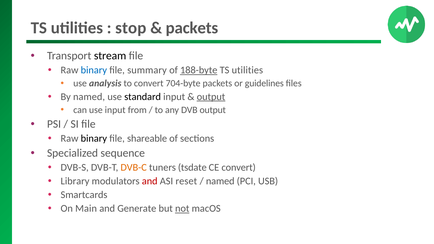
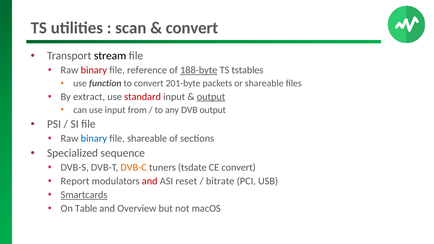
stop: stop -> scan (131, 28)
packets: packets -> convert (192, 28)
binary colour: blue -> red (94, 70)
summary: summary -> reference (147, 70)
utilities: utilities -> tstables (247, 70)
analysis: analysis -> function (105, 83)
704-byte: 704-byte -> 201-byte (183, 83)
or guidelines: guidelines -> shareable (264, 83)
By named: named -> extract (89, 97)
standard colour: black -> red (143, 97)
binary colour: black -> blue (94, 139)
Library: Library -> Report (75, 181)
named: named -> bitrate (220, 181)
Smartcards underline: none -> present (84, 195)
Main: Main -> Table (86, 209)
Generate: Generate -> Overview (137, 209)
not underline: present -> none (182, 209)
